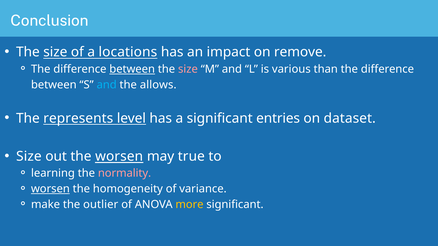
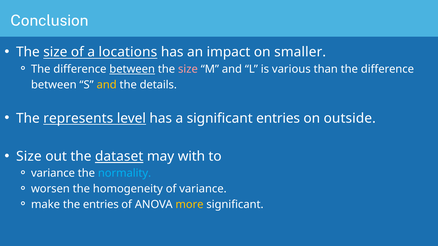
remove: remove -> smaller (300, 52)
and colour: light blue -> yellow (107, 85)
allows: allows -> details (158, 85)
dataset: dataset -> outside (350, 118)
the worsen: worsen -> dataset (119, 157)
true: true -> with (191, 157)
learning: learning -> variance (53, 174)
normality colour: pink -> light blue (125, 174)
worsen underline: present -> none (50, 189)
the outlier: outlier -> entries (101, 205)
